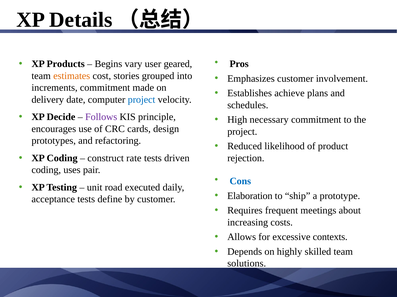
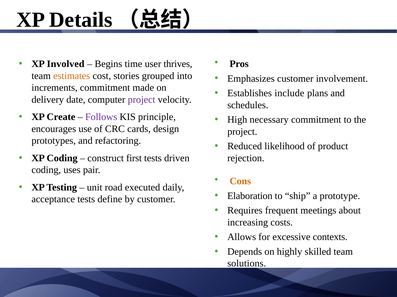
Products: Products -> Involved (66, 64)
vary: vary -> time (133, 64)
geared: geared -> thrives (178, 64)
achieve: achieve -> include (289, 93)
project colour: blue -> purple (142, 100)
Decide: Decide -> Create (61, 117)
rate: rate -> first (134, 158)
Cons colour: blue -> orange (240, 182)
